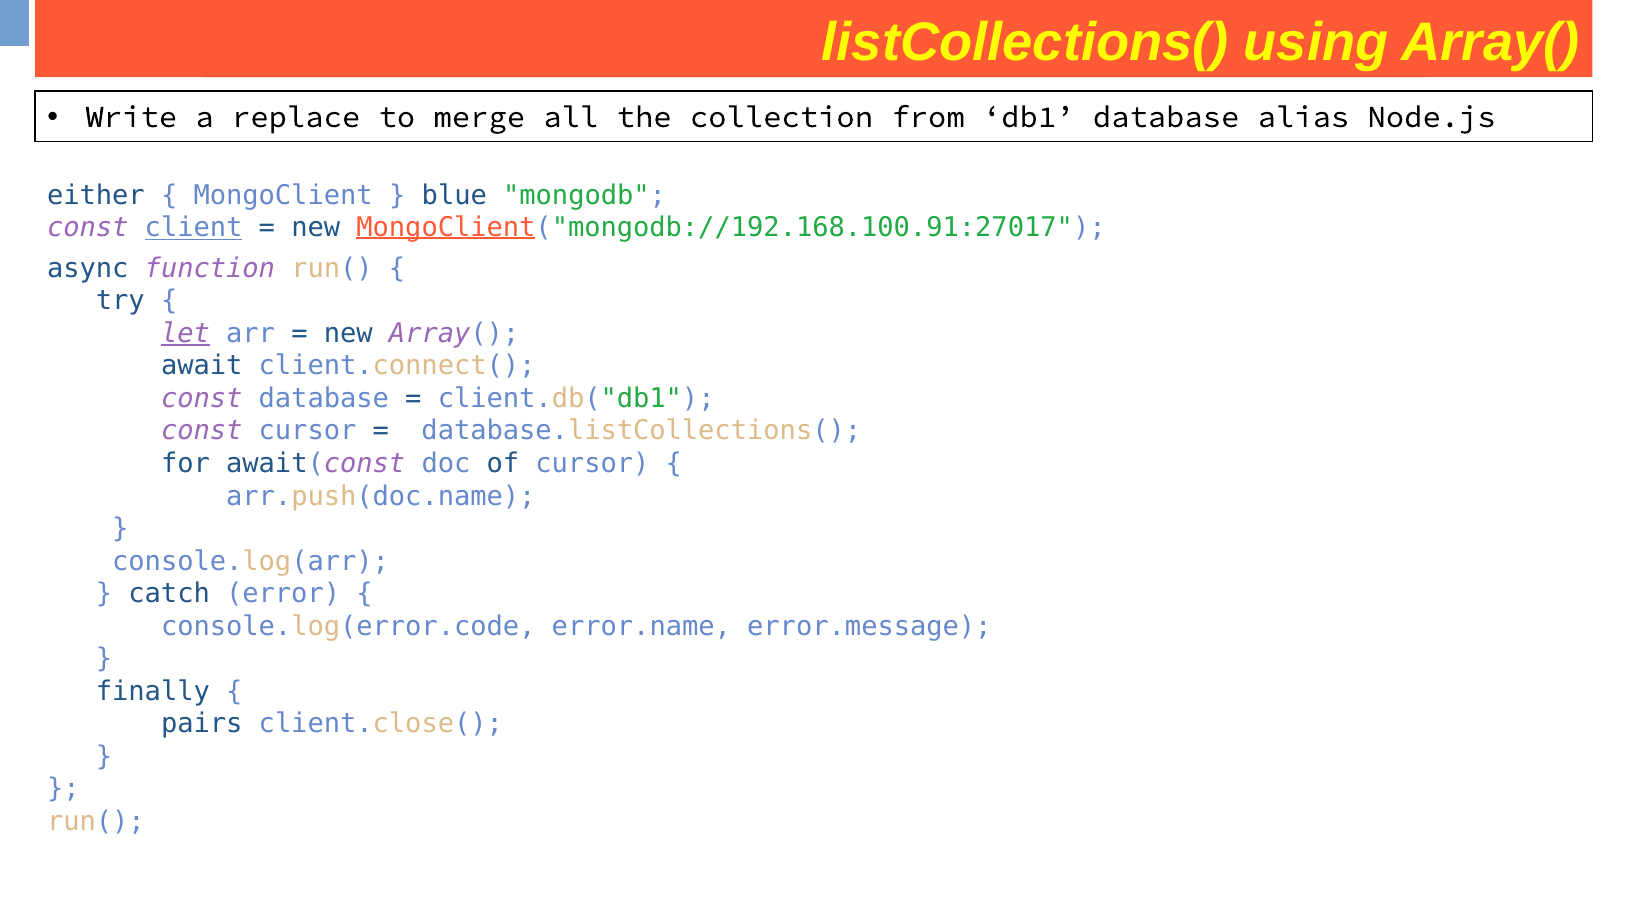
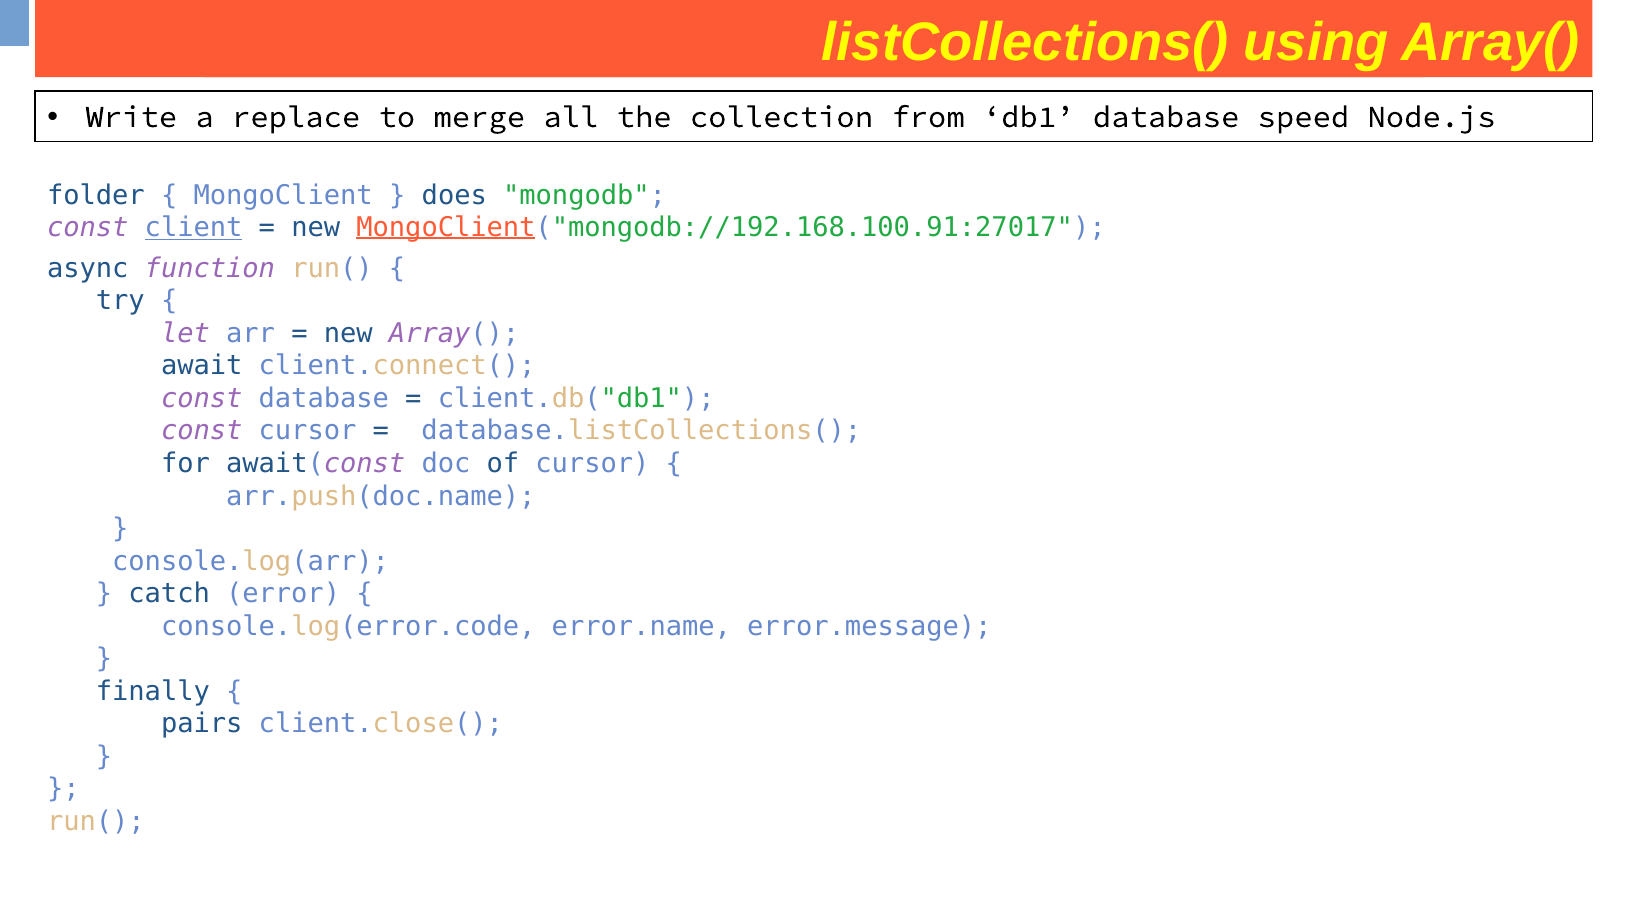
alias: alias -> speed (1303, 117)
either: either -> folder (96, 195)
blue: blue -> does (454, 195)
let underline: present -> none (185, 334)
